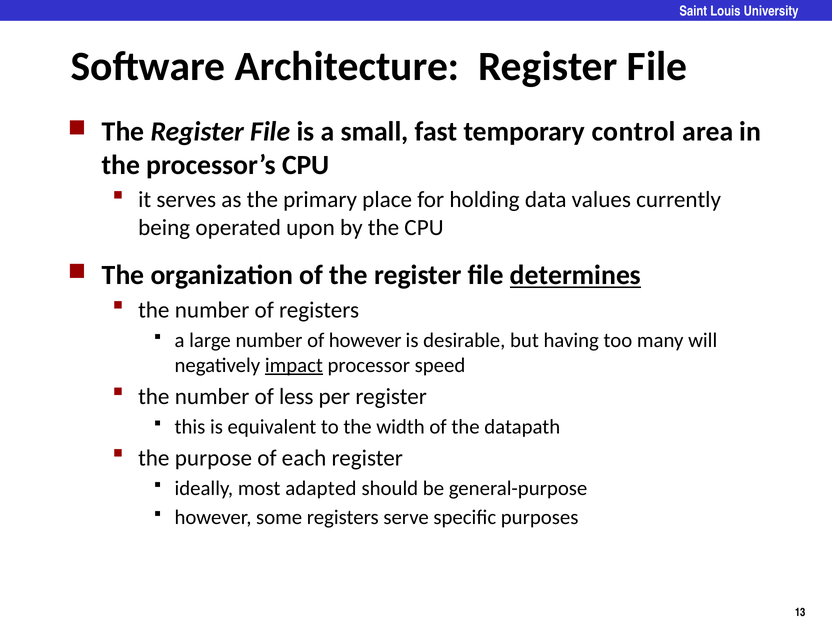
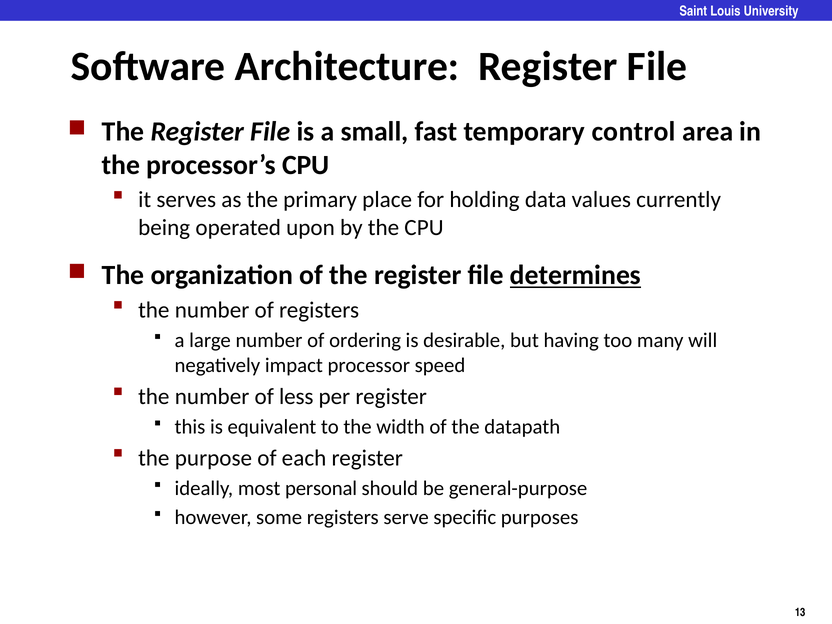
of however: however -> ordering (365, 340)
impact underline: present -> none (294, 365)
adapted: adapted -> personal (321, 488)
